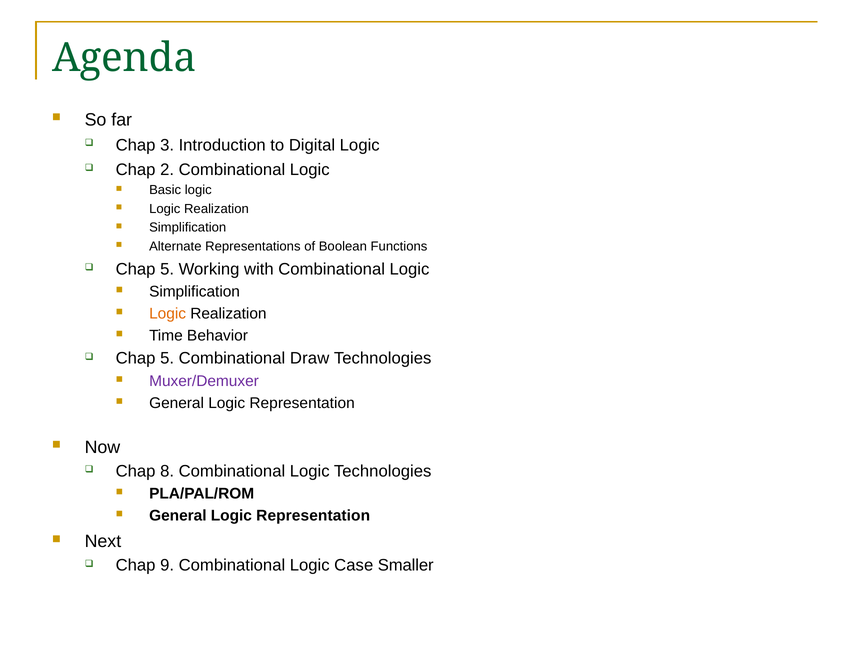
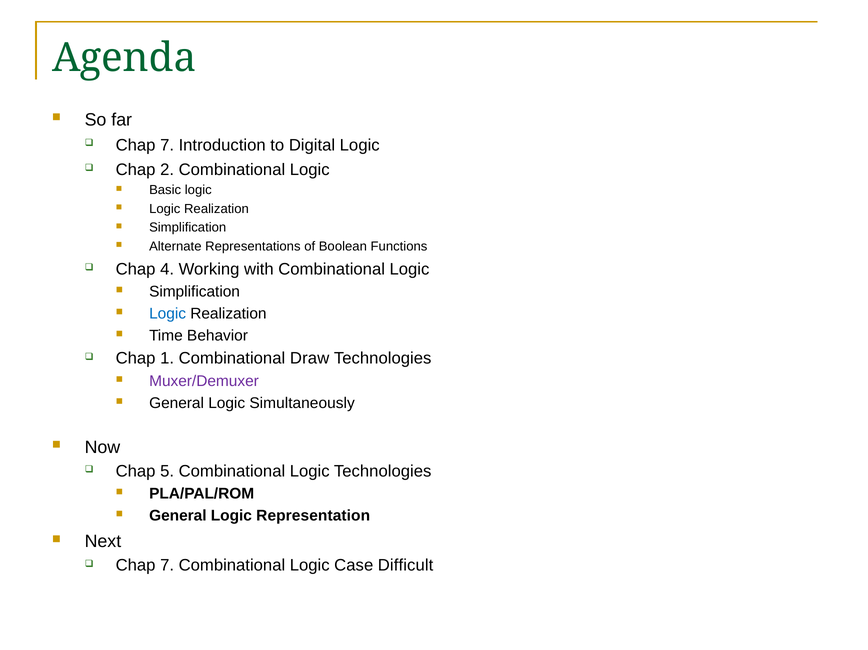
3: 3 -> 7 (167, 145)
5: 5 -> 4 (167, 270)
Logic colour: orange -> blue (168, 314)
5: 5 -> 1 (167, 359)
Representation: Representation -> Simultaneously (302, 403)
8: 8 -> 5 (167, 472)
9: 9 -> 7 (167, 566)
Smaller: Smaller -> Difficult (406, 566)
